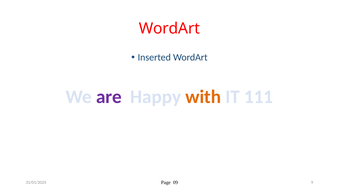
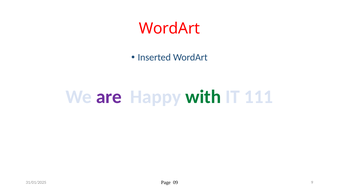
with colour: orange -> green (203, 97)
